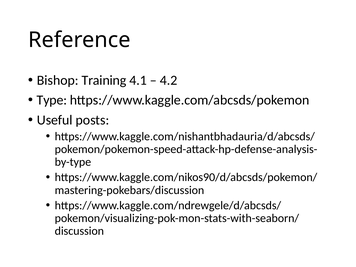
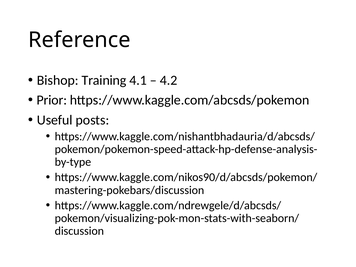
Type: Type -> Prior (52, 100)
